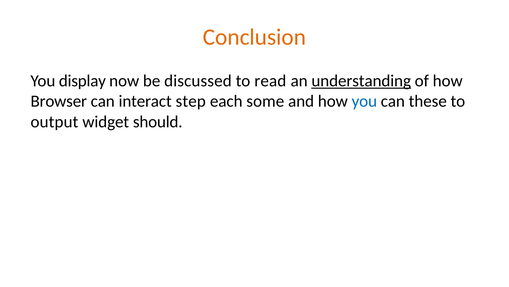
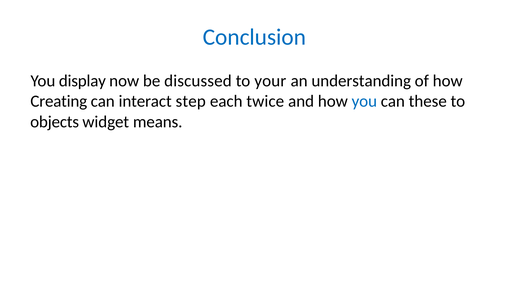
Conclusion colour: orange -> blue (254, 37)
read: read -> your (270, 81)
understanding underline: present -> none (361, 81)
Browser: Browser -> Creating (59, 101)
some: some -> twice (265, 101)
output: output -> objects (55, 121)
should: should -> means (158, 121)
